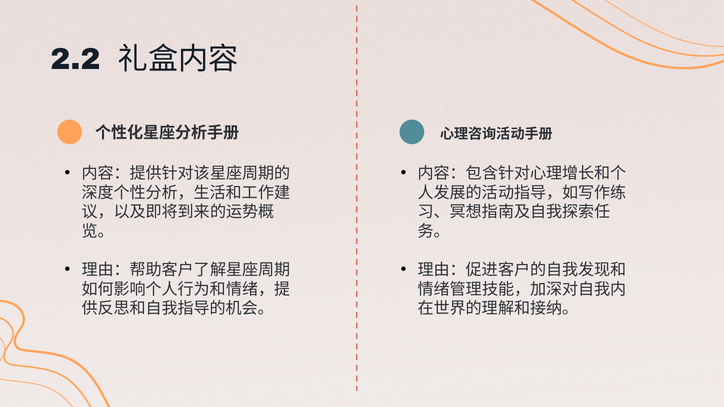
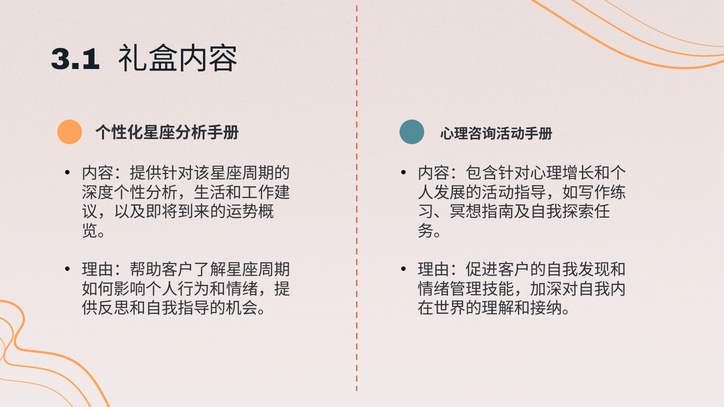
2.2: 2.2 -> 3.1 (75, 59)
